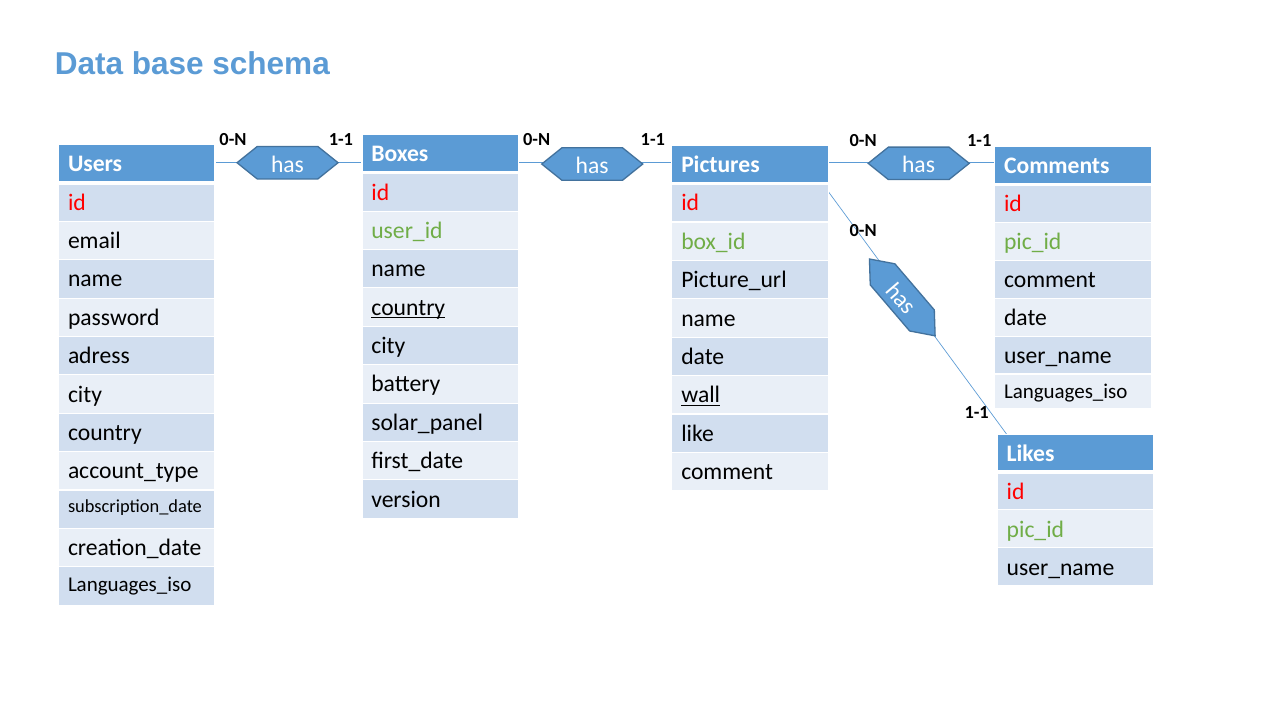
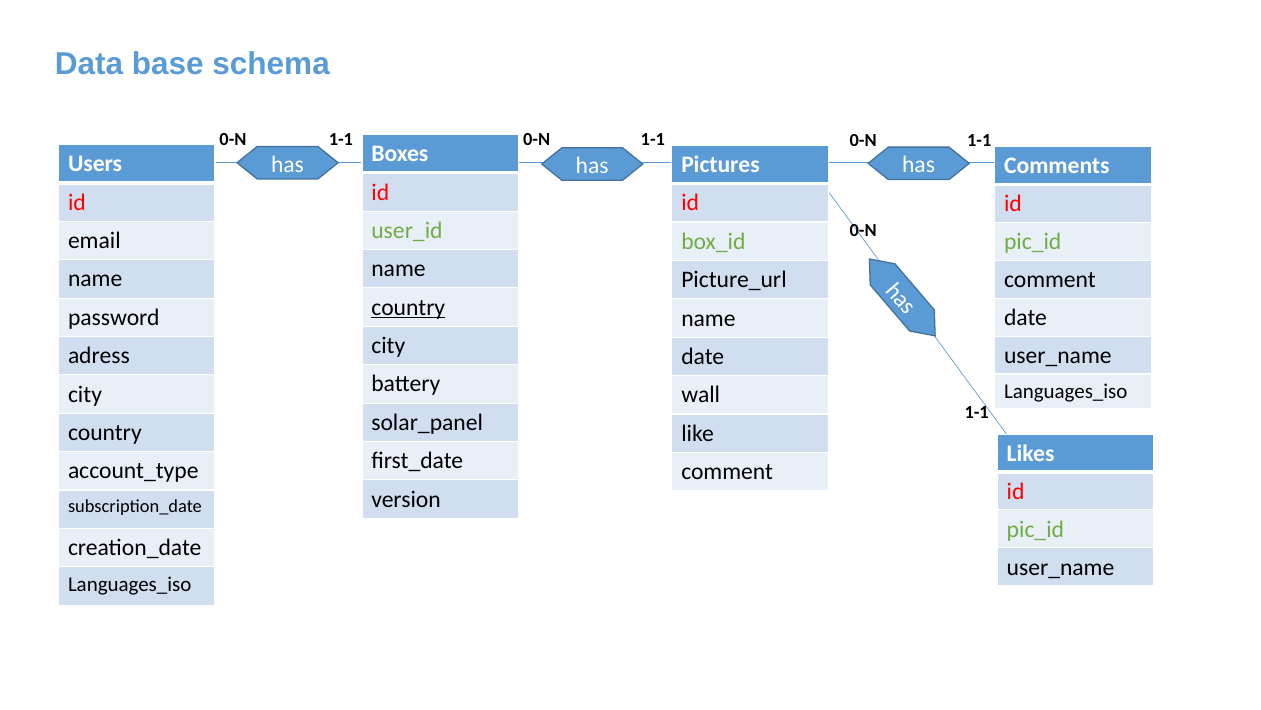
wall underline: present -> none (701, 395)
